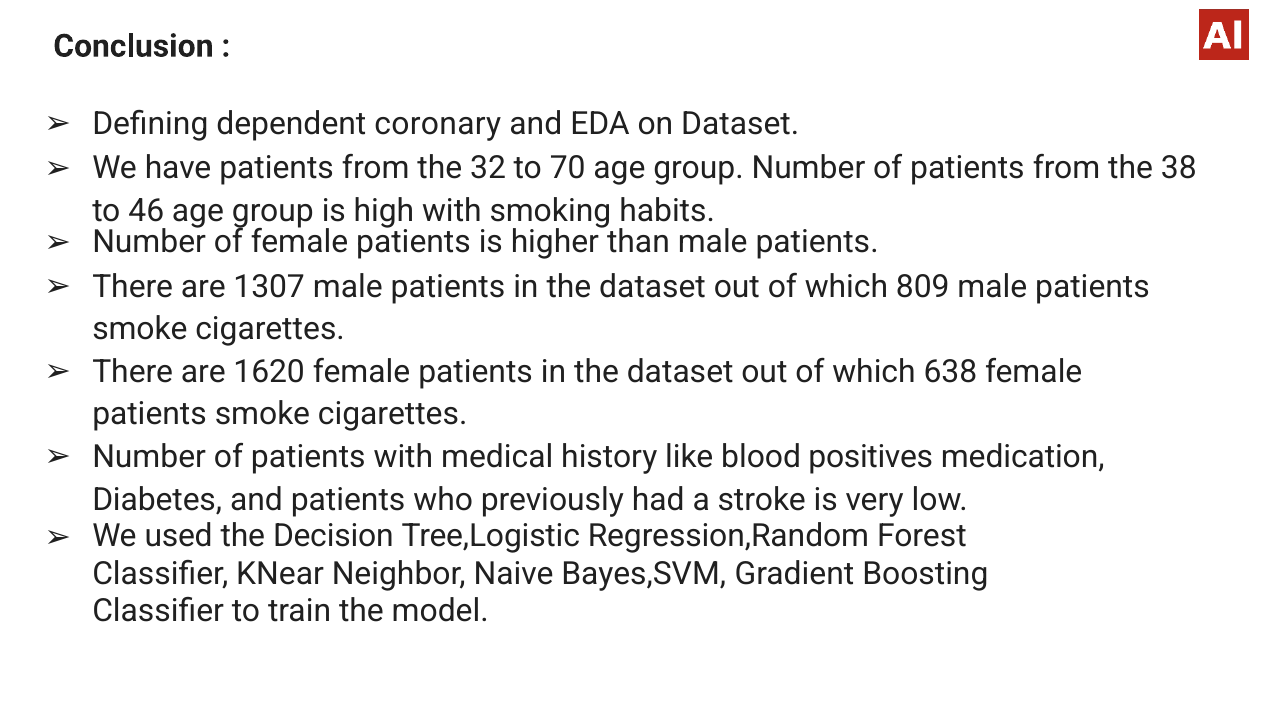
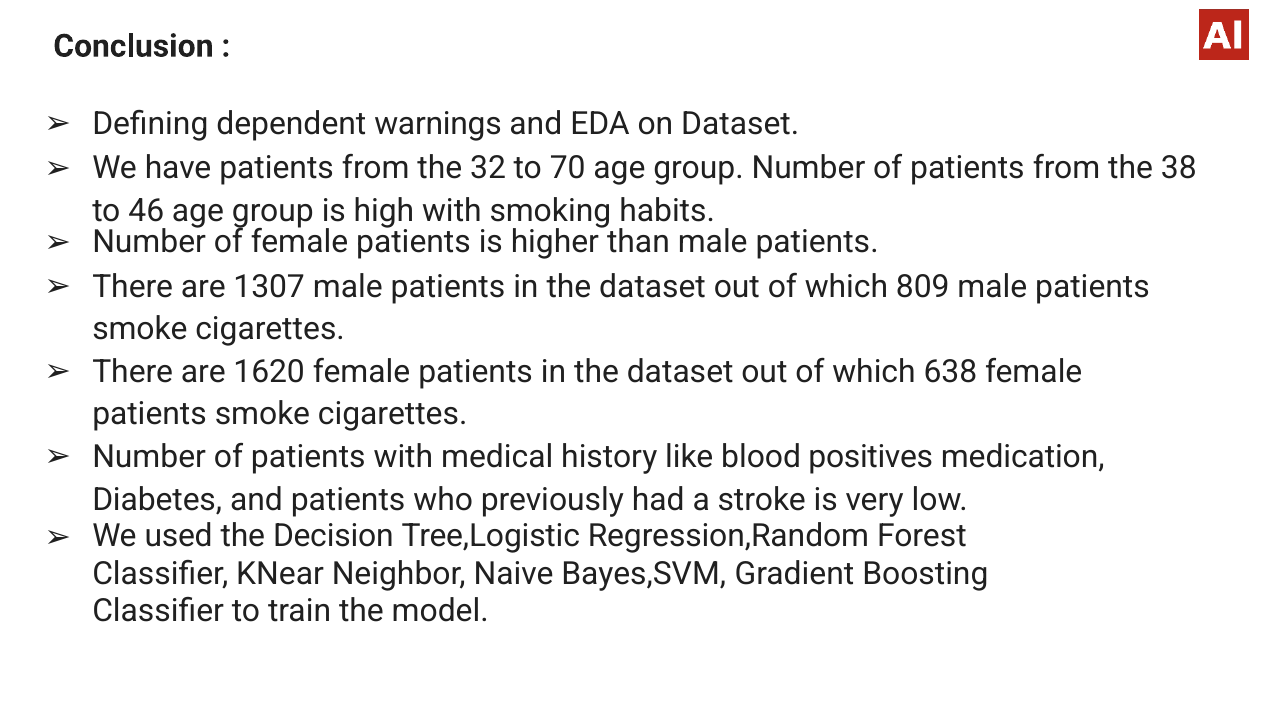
coronary: coronary -> warnings (438, 124)
